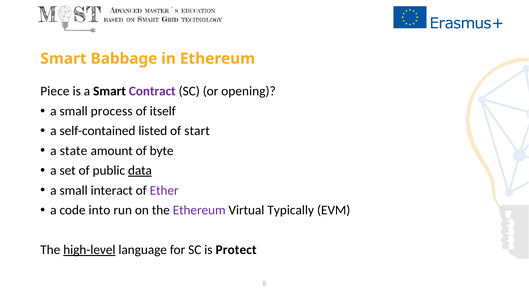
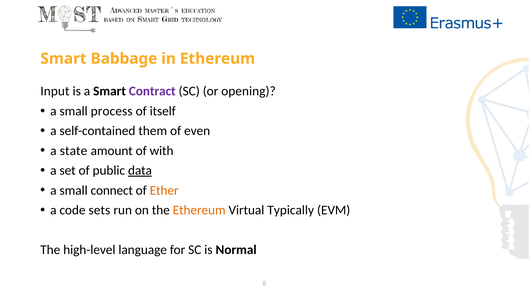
Piece: Piece -> Input (55, 91)
listed: listed -> them (153, 131)
start: start -> even (197, 131)
byte: byte -> with (162, 150)
interact: interact -> connect (112, 190)
Ether colour: purple -> orange (164, 190)
into: into -> sets (99, 210)
Ethereum colour: purple -> orange (199, 210)
high-level underline: present -> none (89, 249)
Protect: Protect -> Normal (236, 249)
